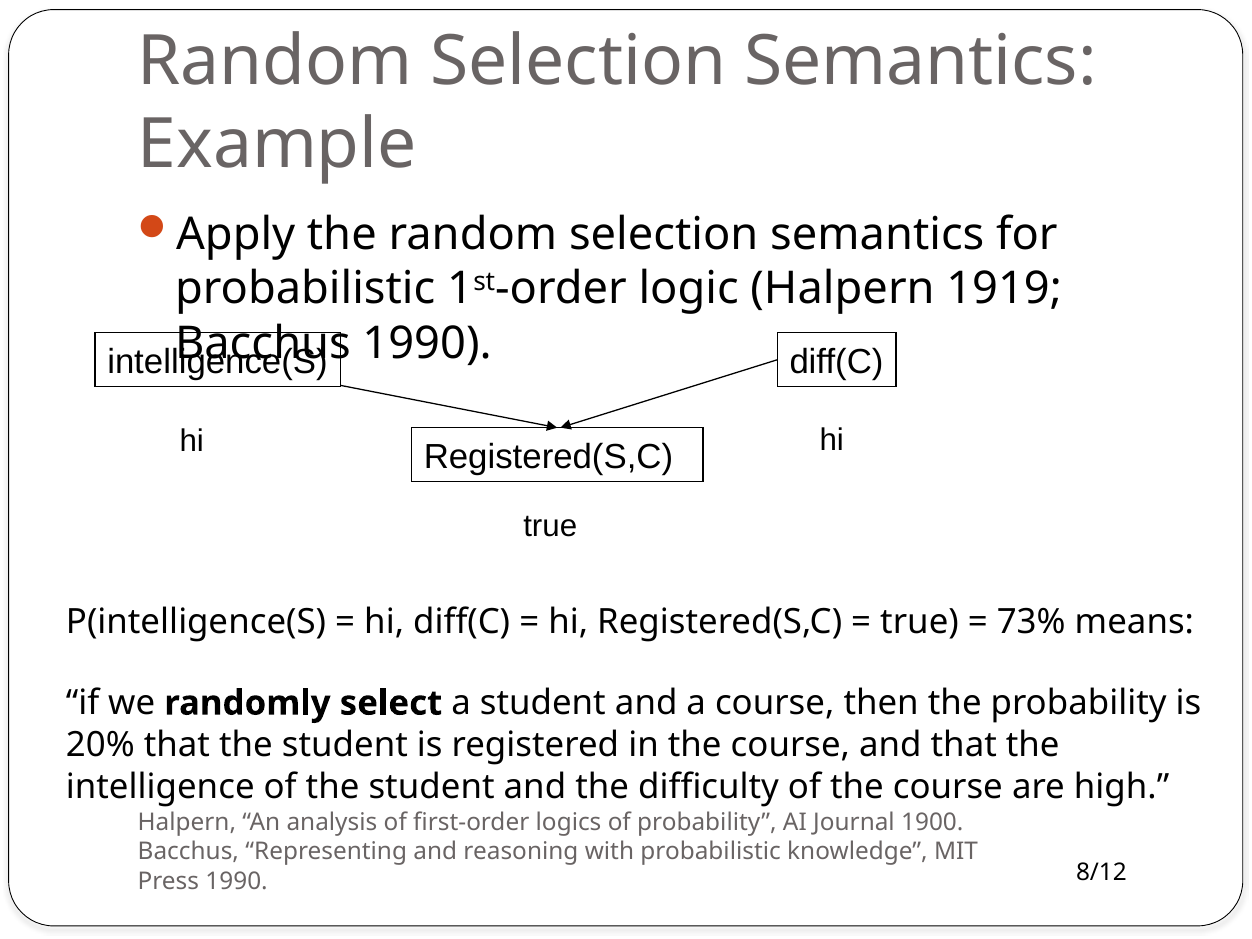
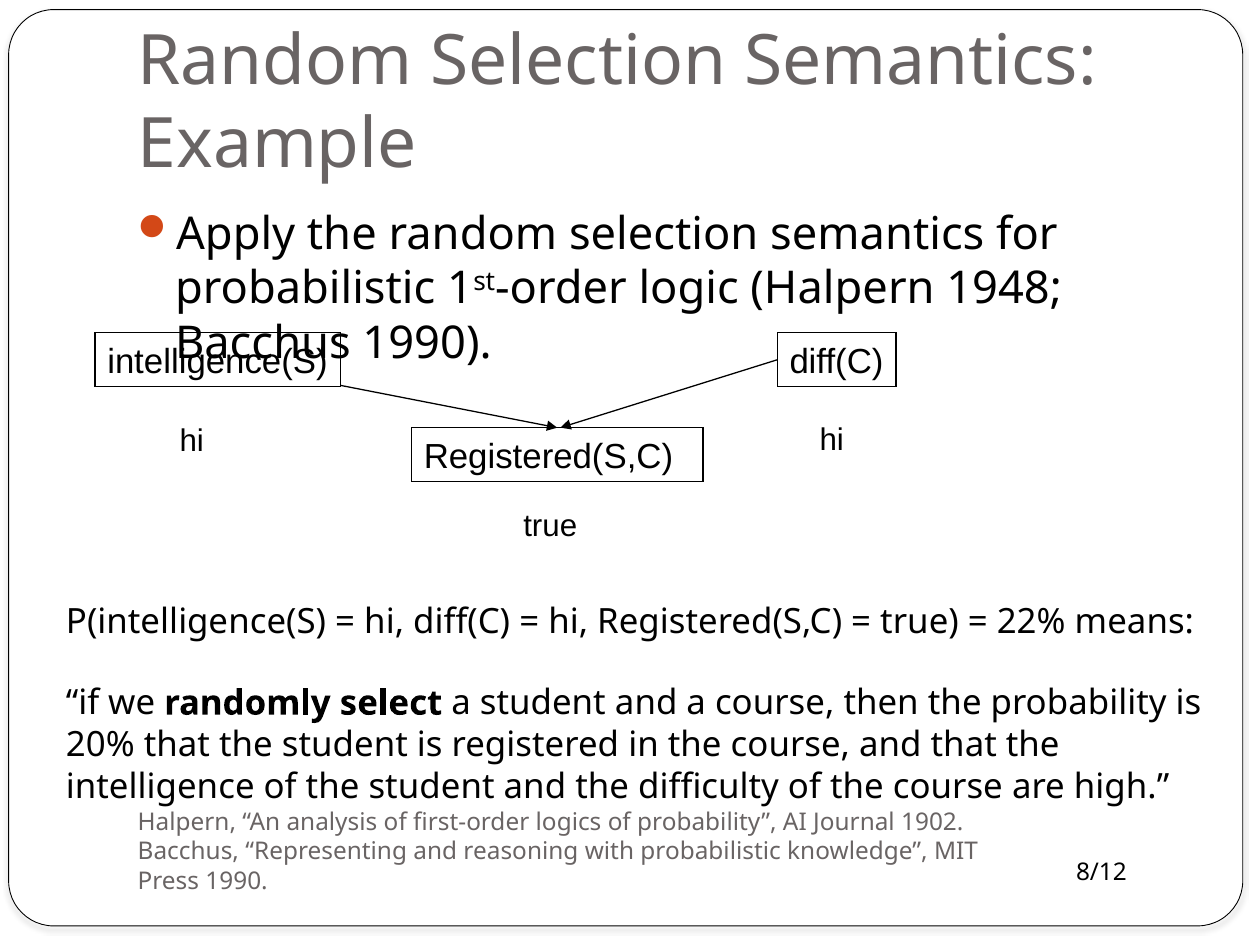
1919: 1919 -> 1948 (1004, 289)
73%: 73% -> 22% (1031, 622)
1900: 1900 -> 1902 (932, 823)
